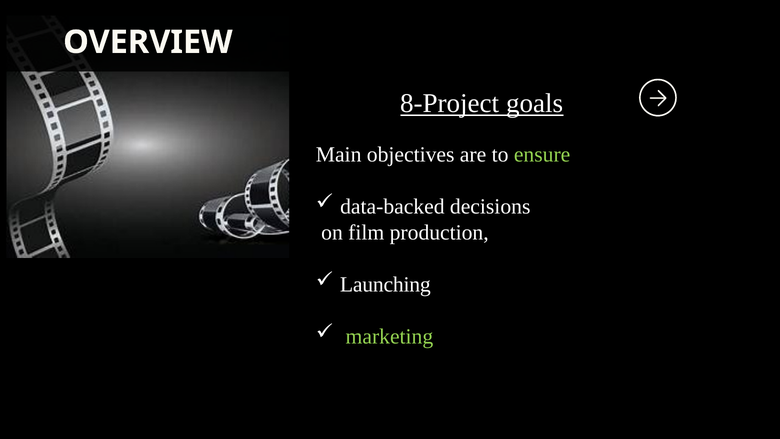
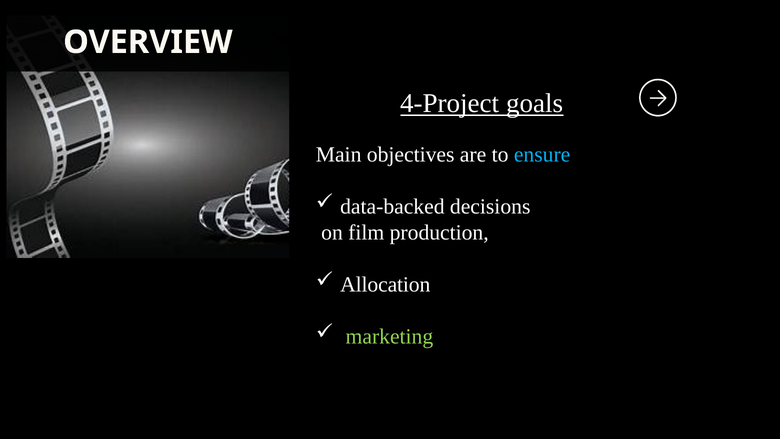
8-Project: 8-Project -> 4-Project (450, 103)
ensure colour: light green -> light blue (542, 155)
Launching: Launching -> Allocation (385, 285)
